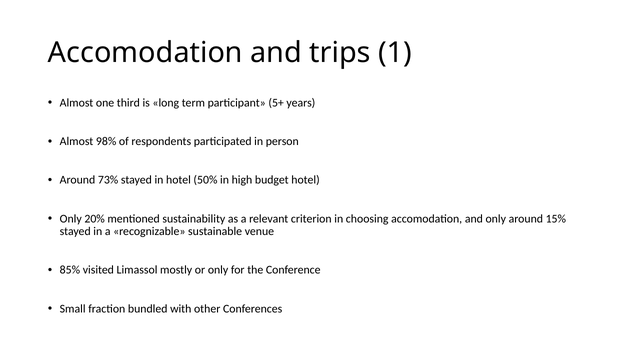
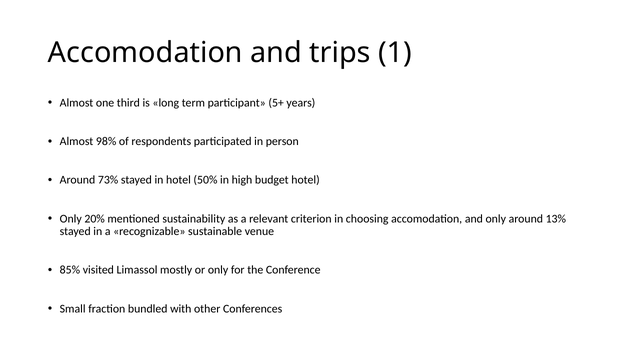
15%: 15% -> 13% (556, 219)
